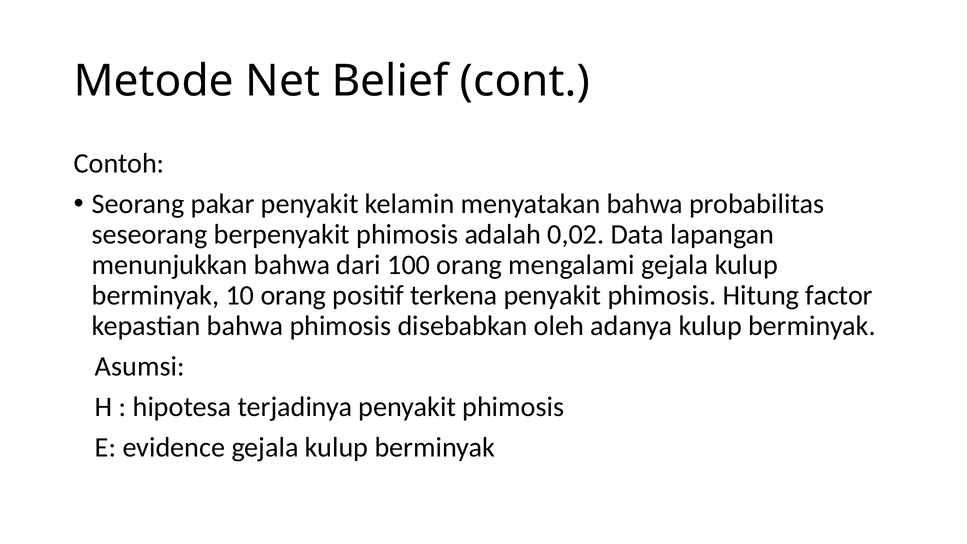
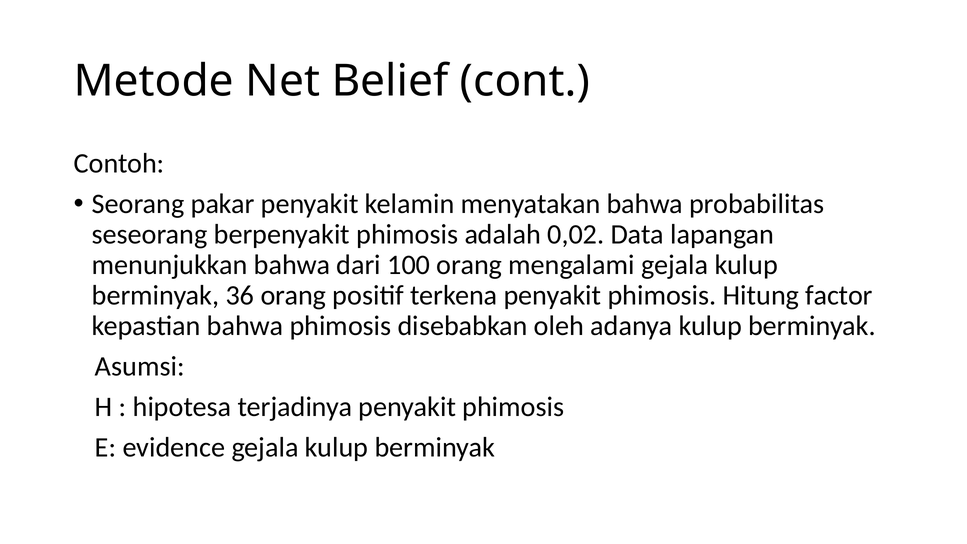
10: 10 -> 36 (240, 295)
